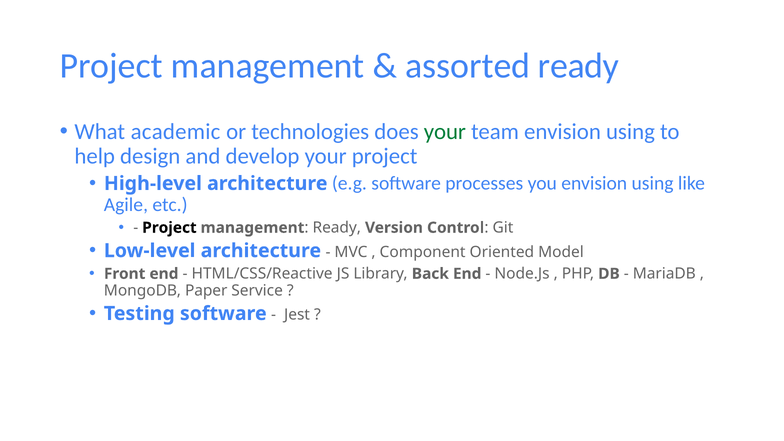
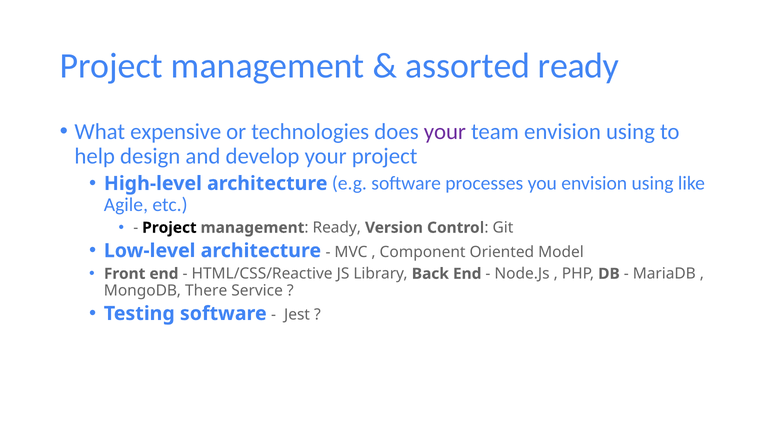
academic: academic -> expensive (176, 132)
your colour: green -> purple (445, 132)
Paper: Paper -> There (206, 290)
